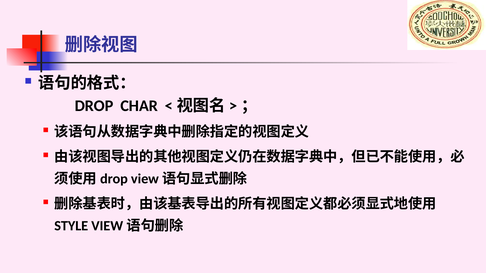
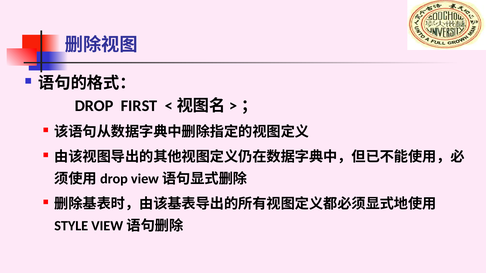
CHAR: CHAR -> FIRST (139, 106)
